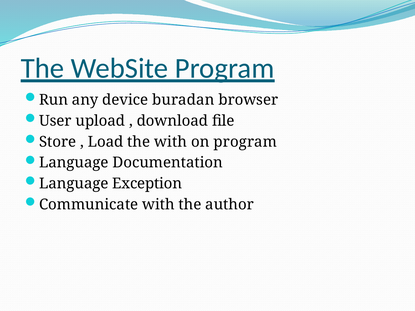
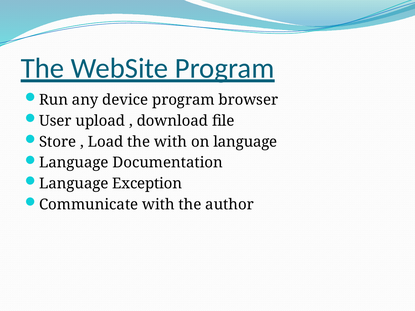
device buradan: buradan -> program (183, 100)
on program: program -> language (245, 142)
